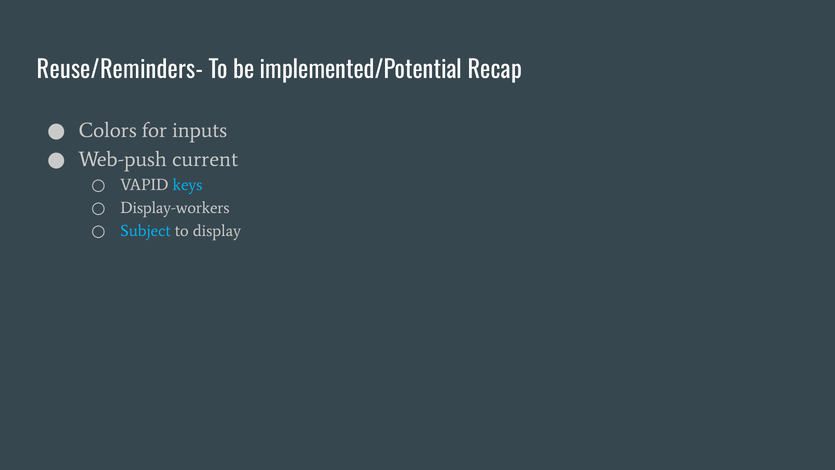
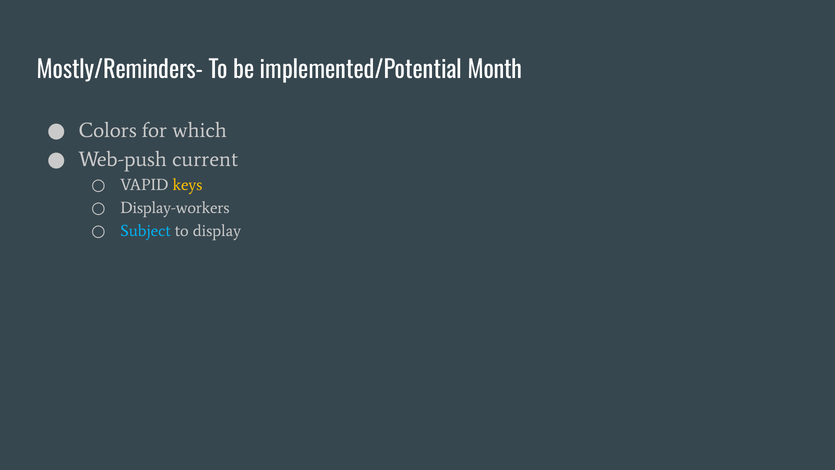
Reuse/Reminders-: Reuse/Reminders- -> Mostly/Reminders- (120, 70)
Recap: Recap -> Month (495, 70)
inputs: inputs -> which (200, 130)
keys colour: light blue -> yellow (188, 185)
